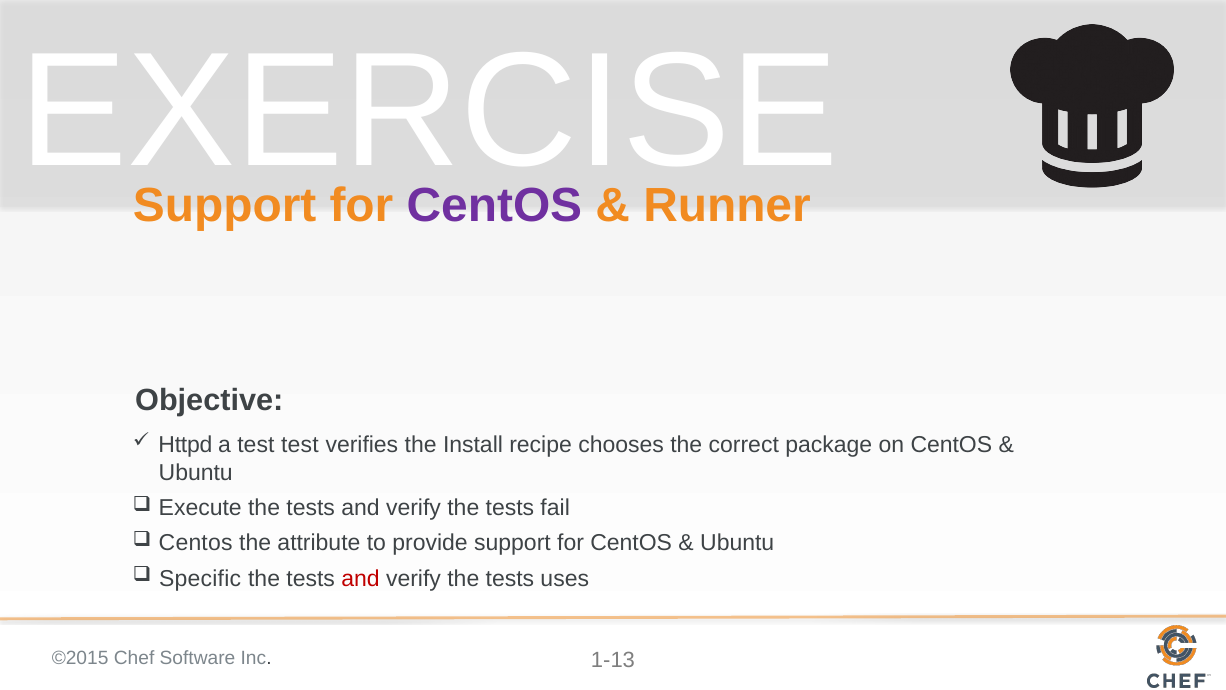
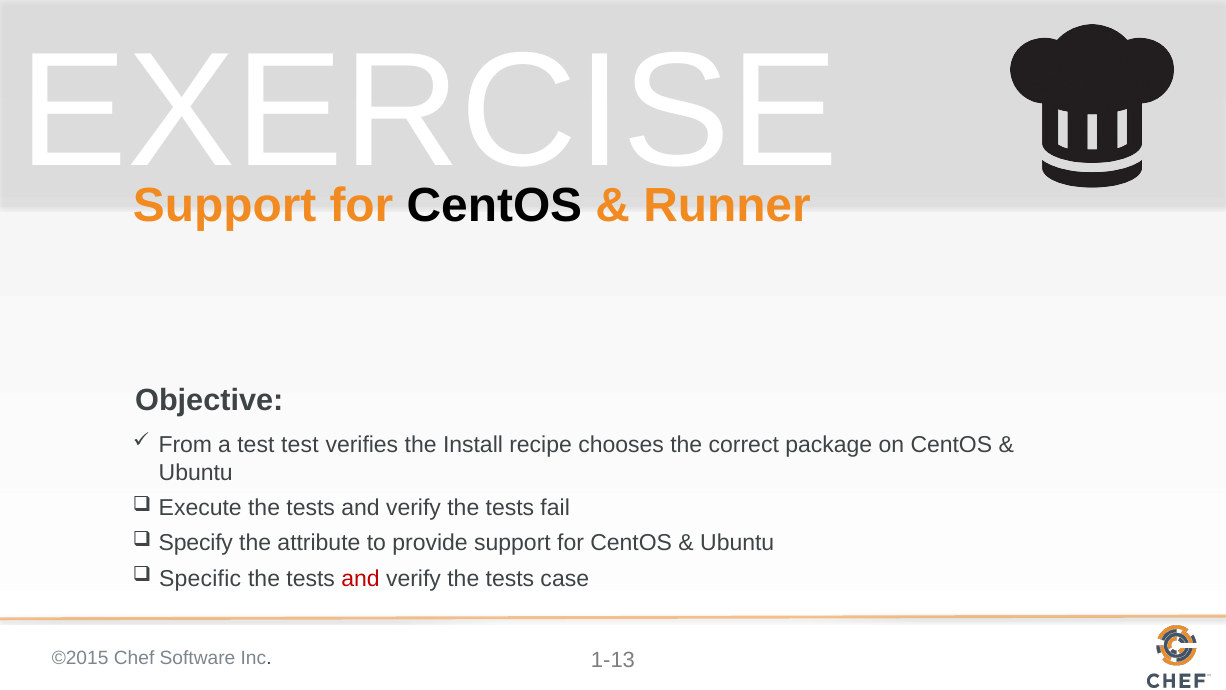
CentOS colour: purple -> black (494, 205)
Httpd: Httpd -> From (185, 445)
Centos: Centos -> Specify (196, 543)
uses: uses -> case (565, 578)
